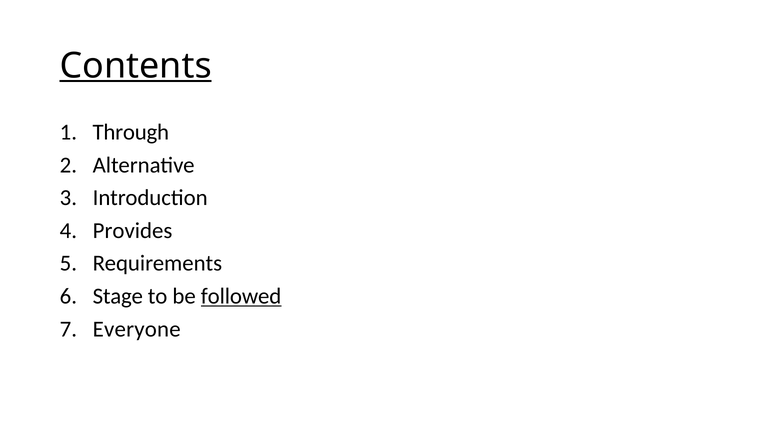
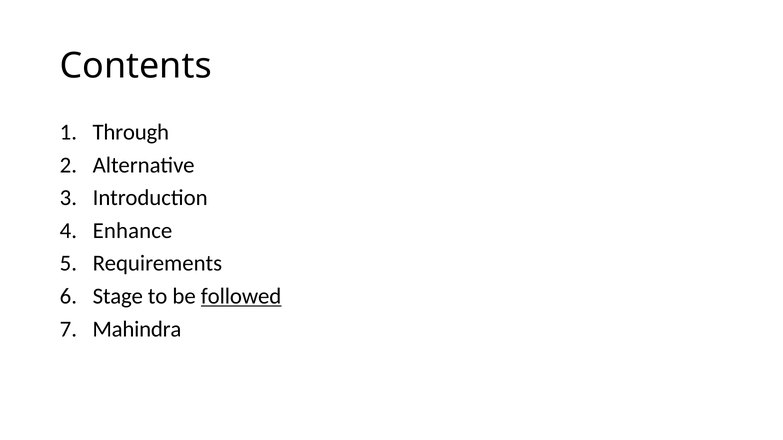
Contents underline: present -> none (136, 66)
Provides: Provides -> Enhance (133, 231)
Everyone: Everyone -> Mahindra (137, 329)
